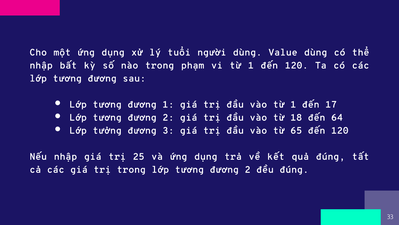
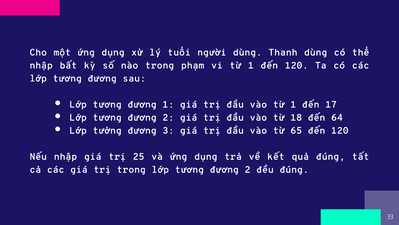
Value: Value -> Thanh (283, 52)
